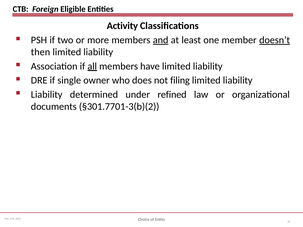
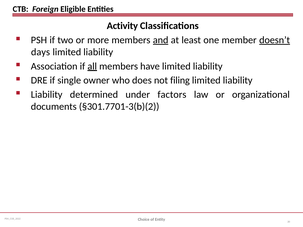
then: then -> days (41, 52)
refined: refined -> factors (172, 95)
